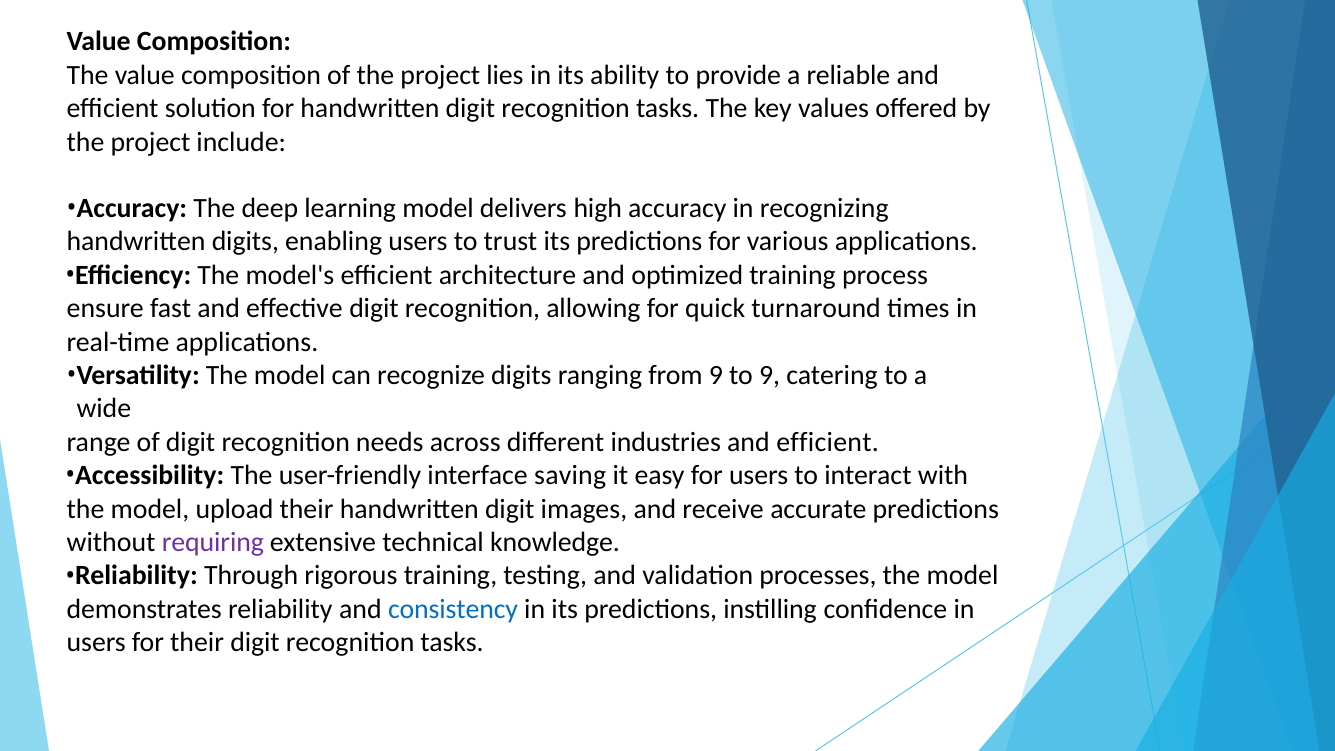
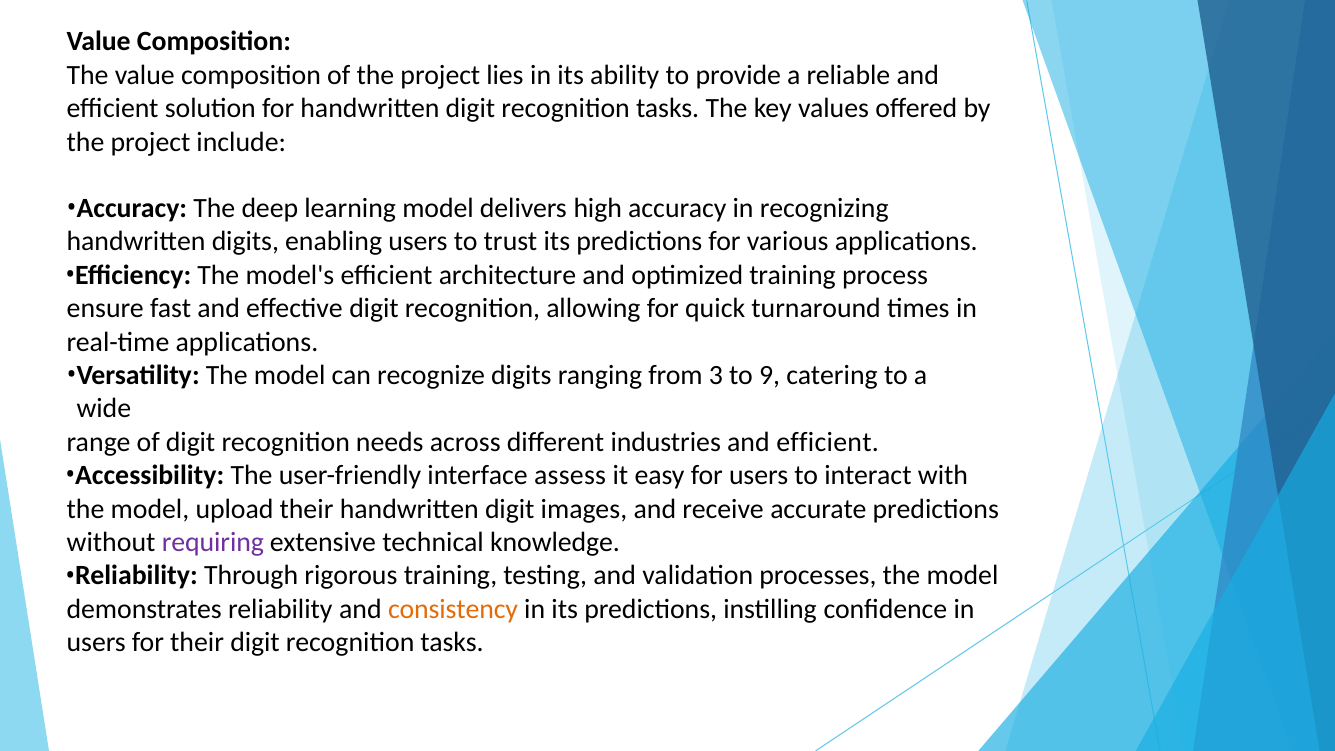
from 9: 9 -> 3 (716, 375)
saving: saving -> assess (570, 475)
consistency colour: blue -> orange (453, 609)
